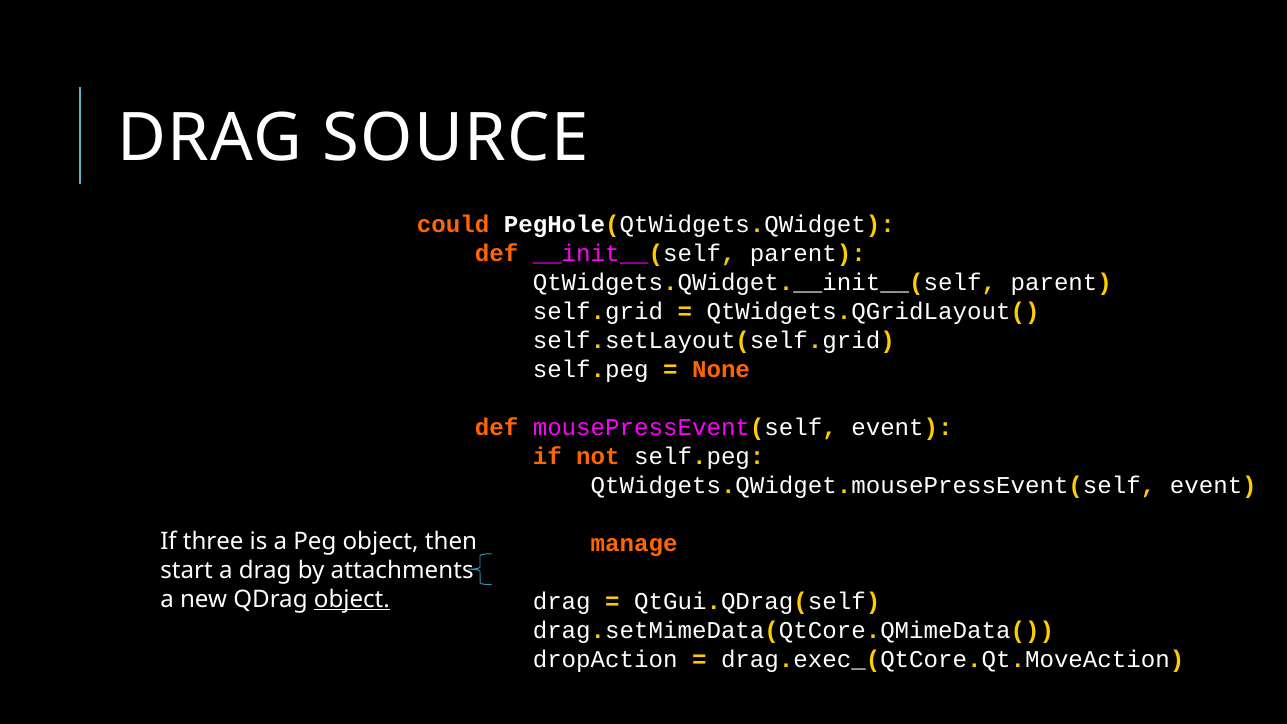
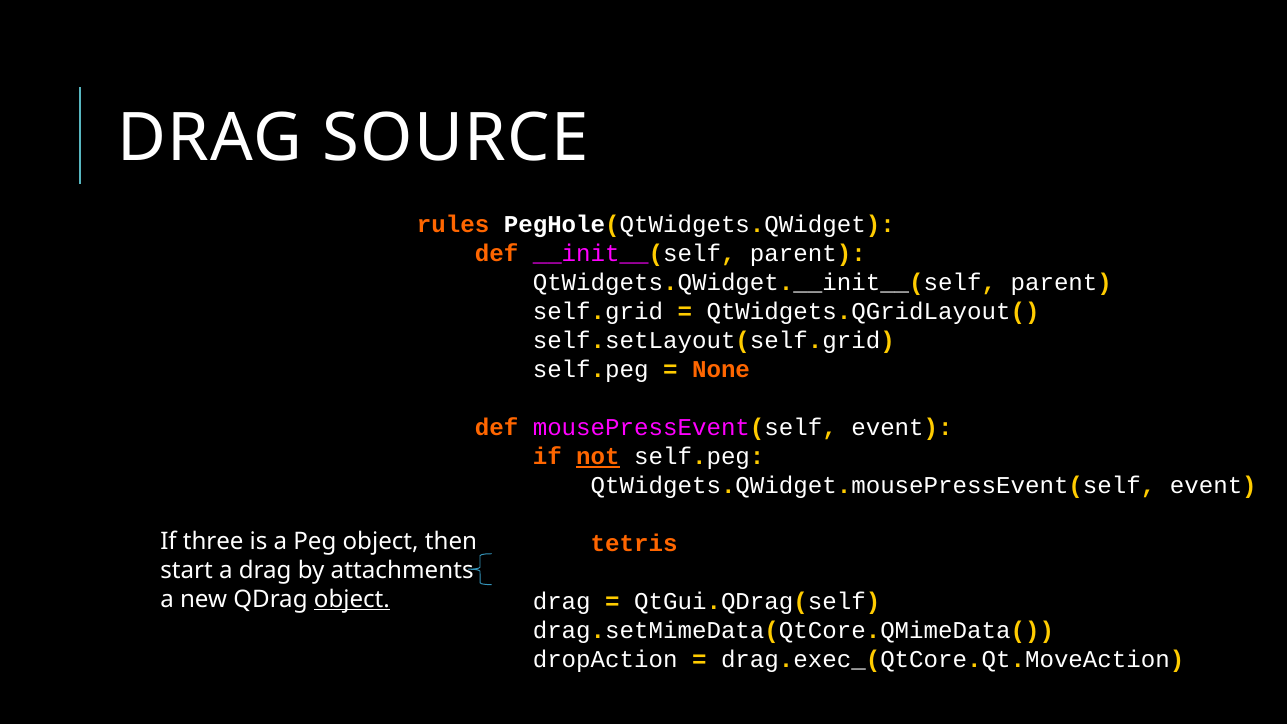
could: could -> rules (453, 225)
not underline: none -> present (598, 456)
manage: manage -> tetris (634, 543)
